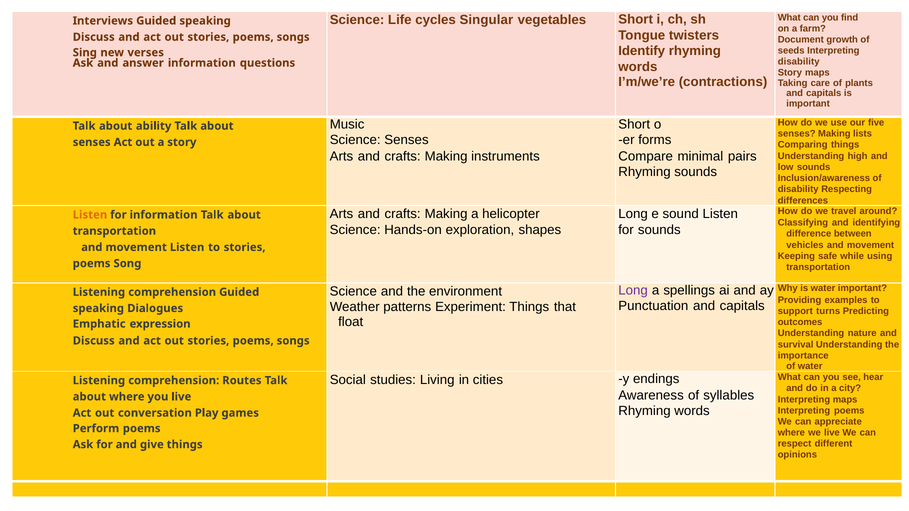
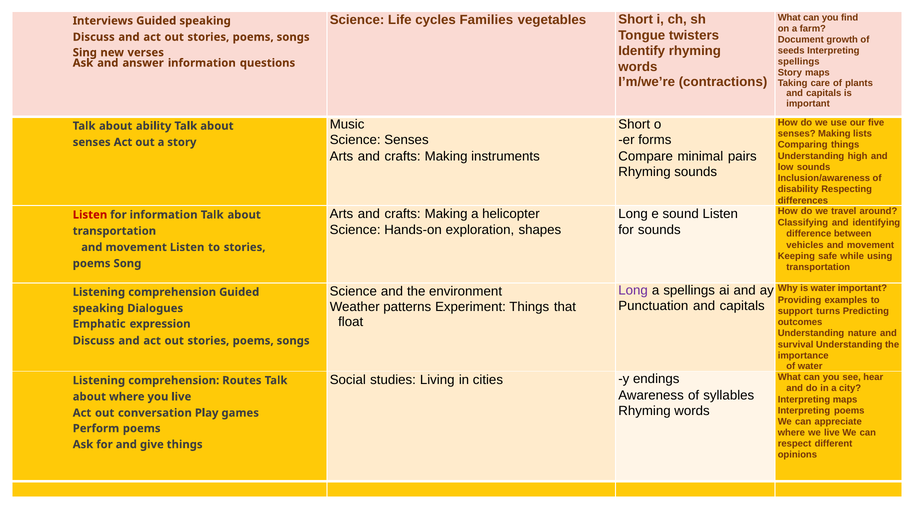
Singular: Singular -> Families (486, 20)
disability: disability -> spellings (799, 62)
Listen colour: orange -> red (90, 215)
